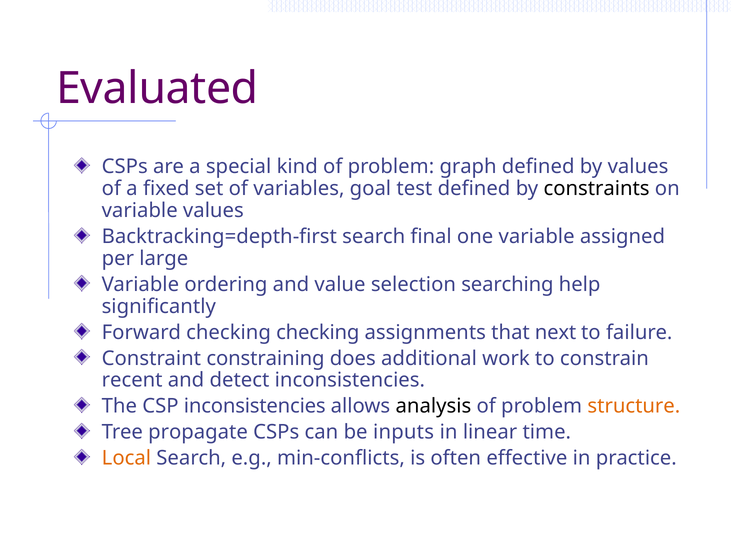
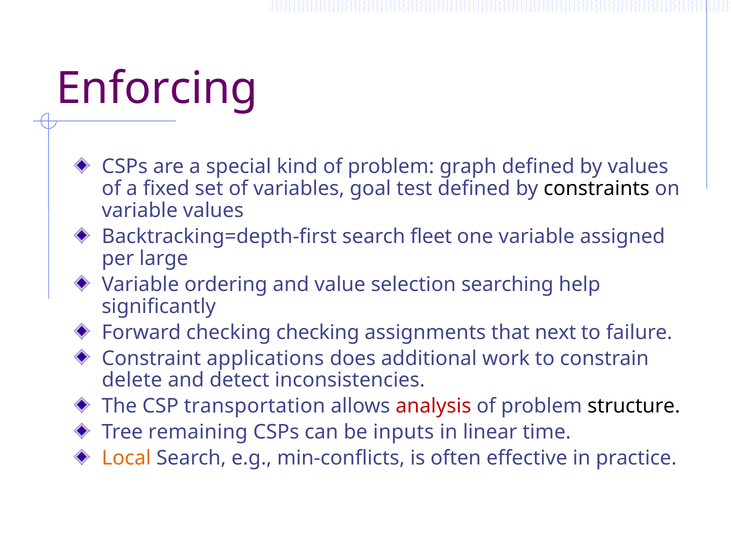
Evaluated: Evaluated -> Enforcing (157, 88)
final: final -> fleet (431, 237)
constraining: constraining -> applications (265, 358)
recent: recent -> delete (132, 380)
CSP inconsistencies: inconsistencies -> transportation (255, 406)
analysis colour: black -> red (433, 406)
structure colour: orange -> black (634, 406)
propagate: propagate -> remaining (198, 432)
